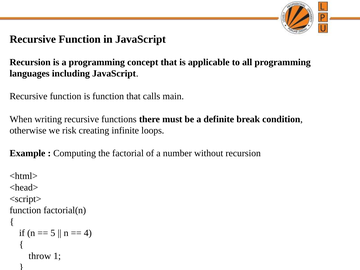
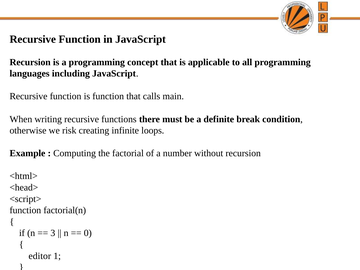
5: 5 -> 3 (53, 233)
4: 4 -> 0 (88, 233)
throw: throw -> editor (40, 256)
